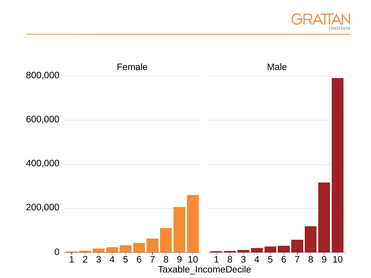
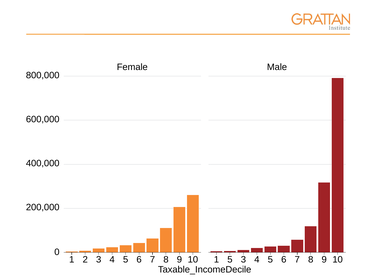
1 8: 8 -> 5 (230, 260)
